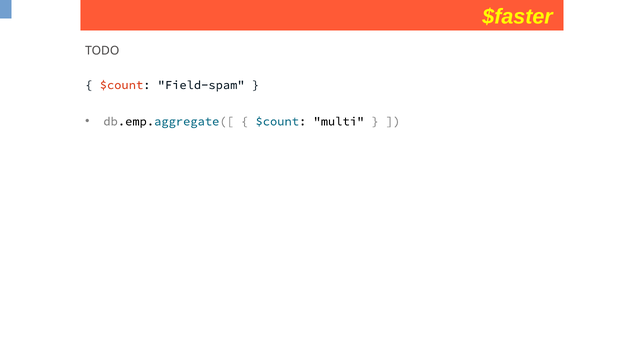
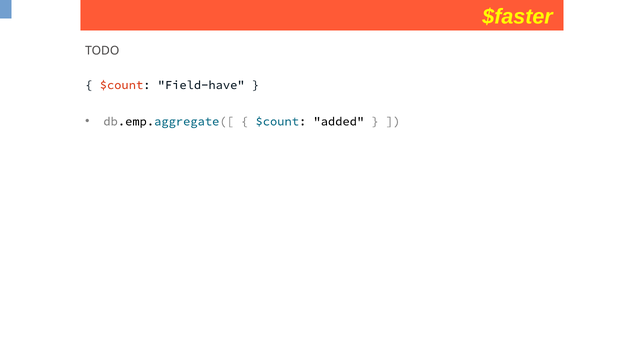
Field-spam: Field-spam -> Field-have (201, 85)
multi: multi -> added (339, 121)
